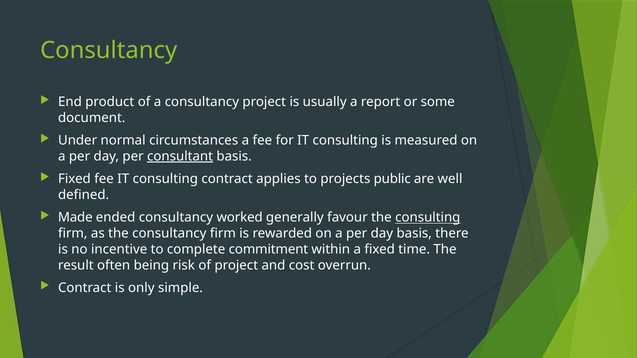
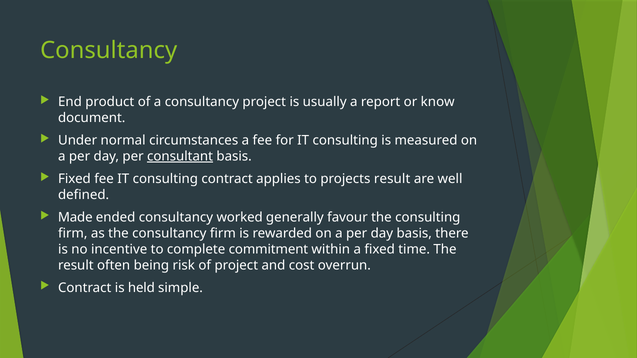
some: some -> know (438, 102)
projects public: public -> result (392, 179)
consulting underline: present -> none (428, 218)
only: only -> held (141, 288)
